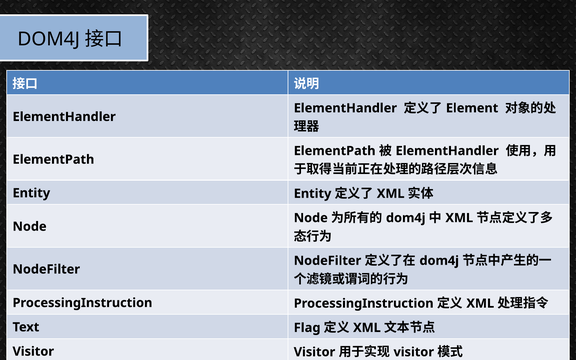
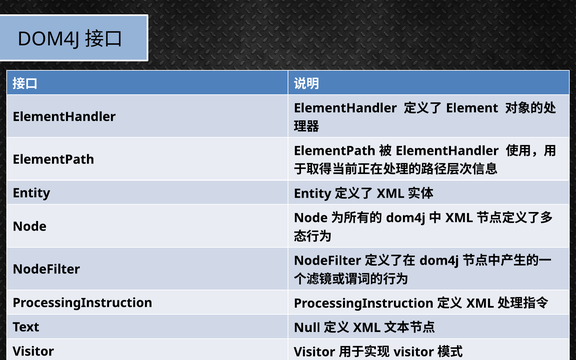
Flag: Flag -> Null (307, 328)
